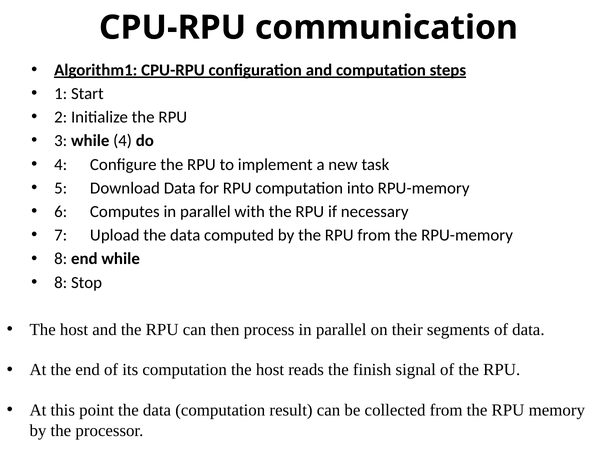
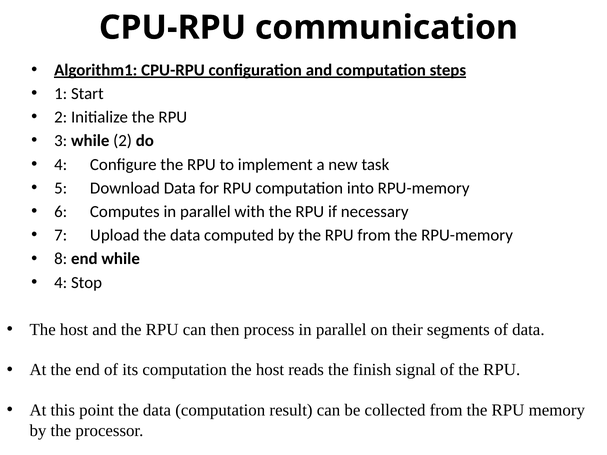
while 4: 4 -> 2 (123, 141)
8: 8 -> 4 (61, 283)
